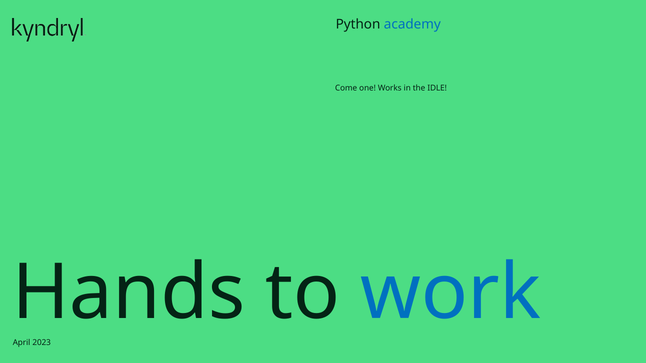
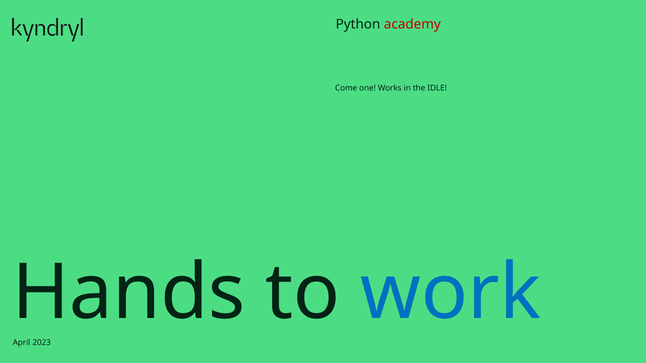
academy colour: blue -> red (412, 24)
